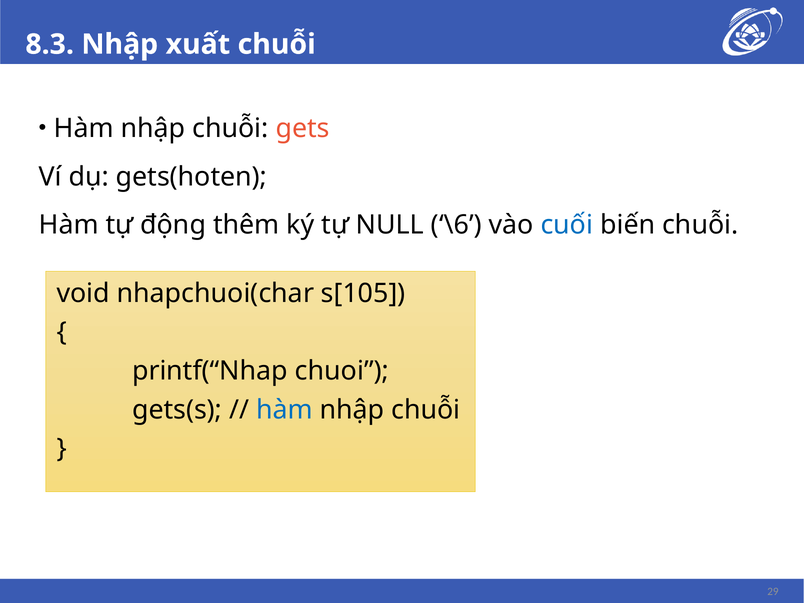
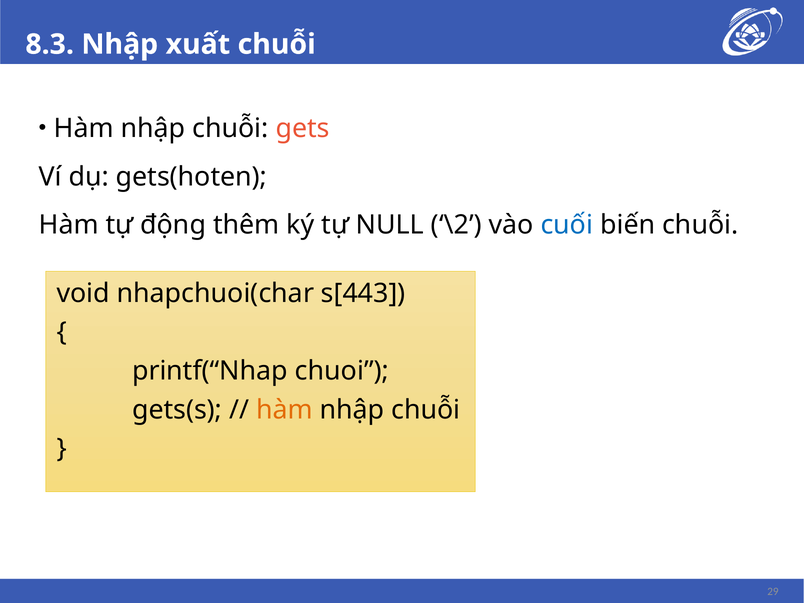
\6: \6 -> \2 (456, 225)
s[105: s[105 -> s[443 (363, 293)
hàm colour: blue -> orange (284, 410)
